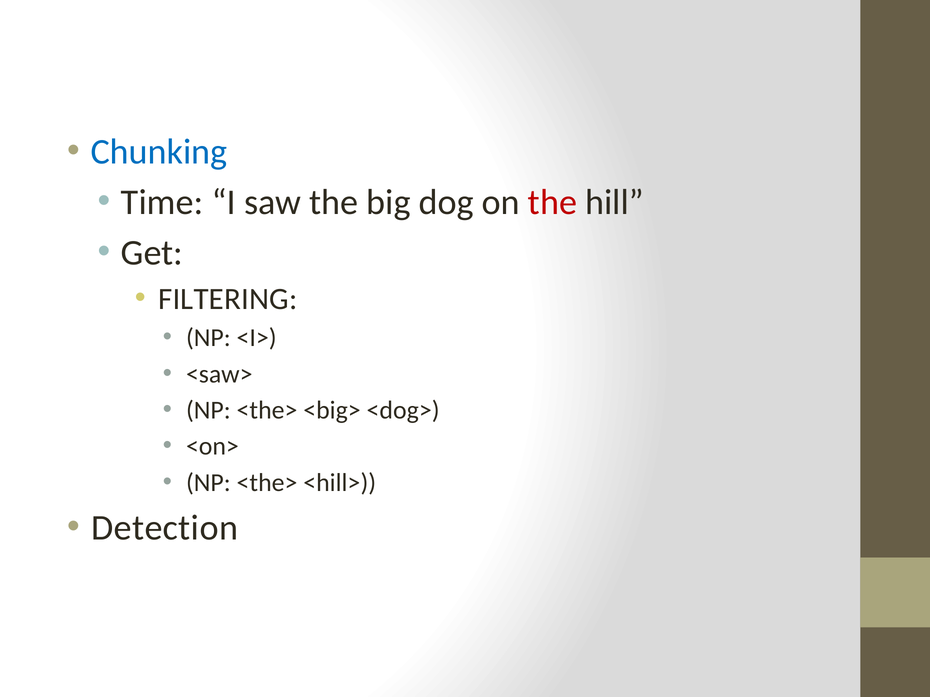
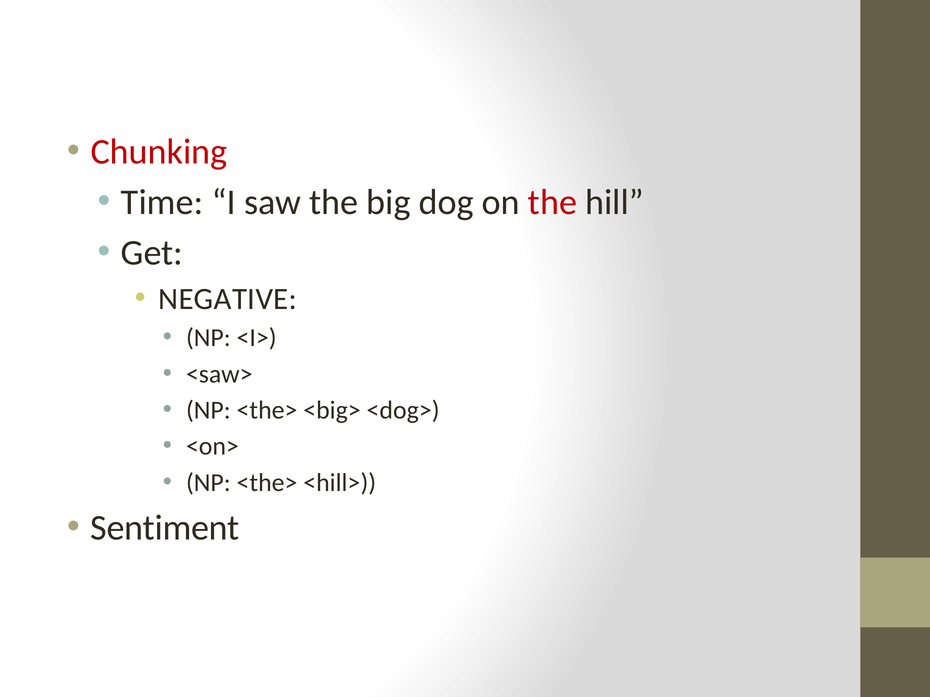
Chunking colour: blue -> red (159, 152)
FILTERING: FILTERING -> NEGATIVE (228, 299)
Detection: Detection -> Sentiment (165, 528)
